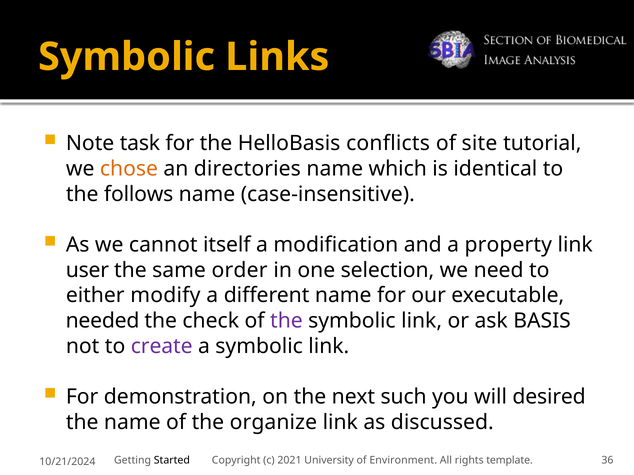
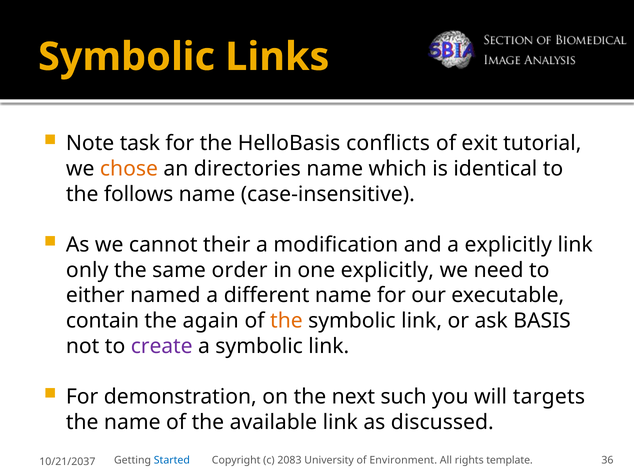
site: site -> exit (480, 144)
itself: itself -> their (227, 245)
a property: property -> explicitly (508, 245)
user: user -> only (87, 270)
one selection: selection -> explicitly (387, 270)
modify: modify -> named (165, 296)
needed: needed -> contain (102, 321)
check: check -> again (211, 321)
the colour: purple -> orange (286, 321)
desired: desired -> targets (549, 397)
organize: organize -> available (273, 423)
Started colour: black -> blue (172, 461)
2021: 2021 -> 2083 (289, 461)
10/21/2024: 10/21/2024 -> 10/21/2037 (67, 462)
